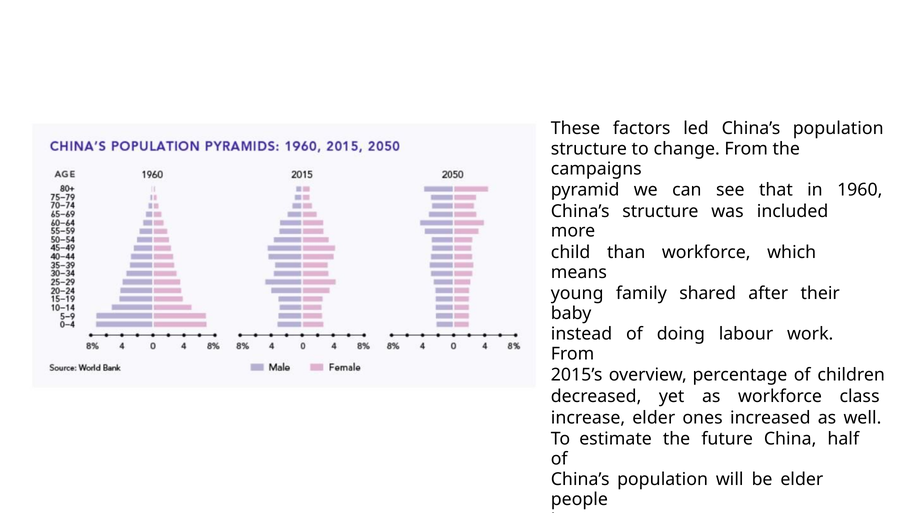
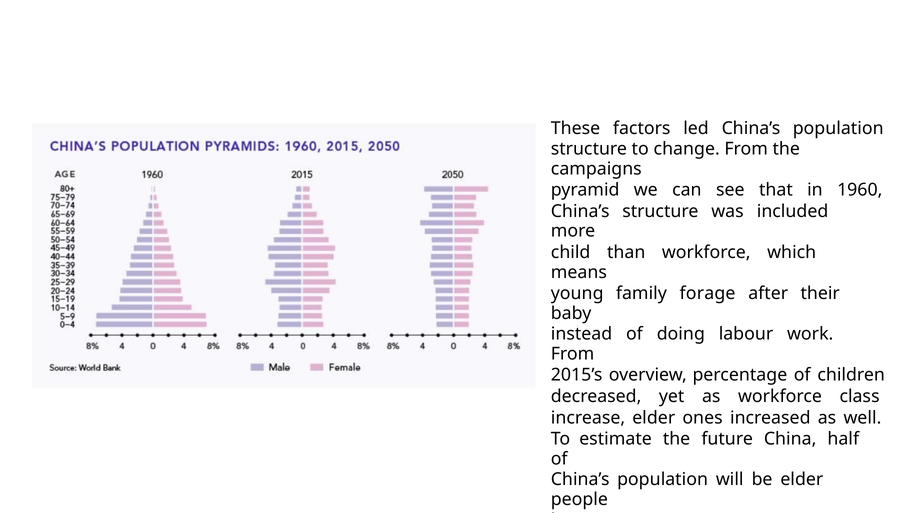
shared: shared -> forage (708, 294)
